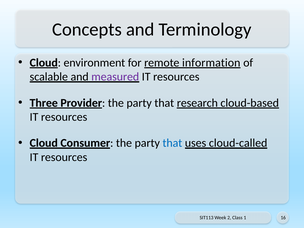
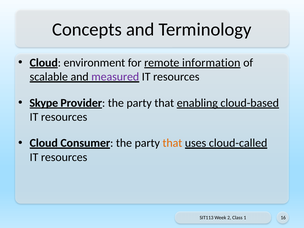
Three: Three -> Skype (44, 103)
research: research -> enabling (197, 103)
that colour: blue -> orange (172, 143)
